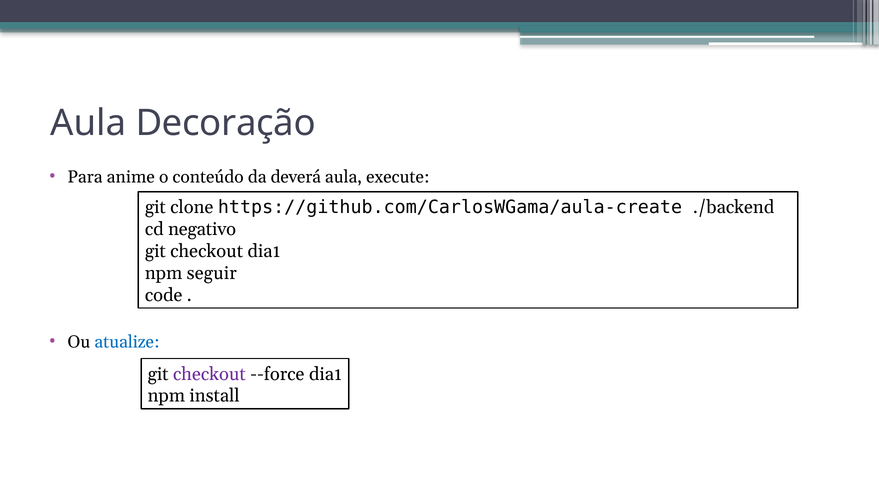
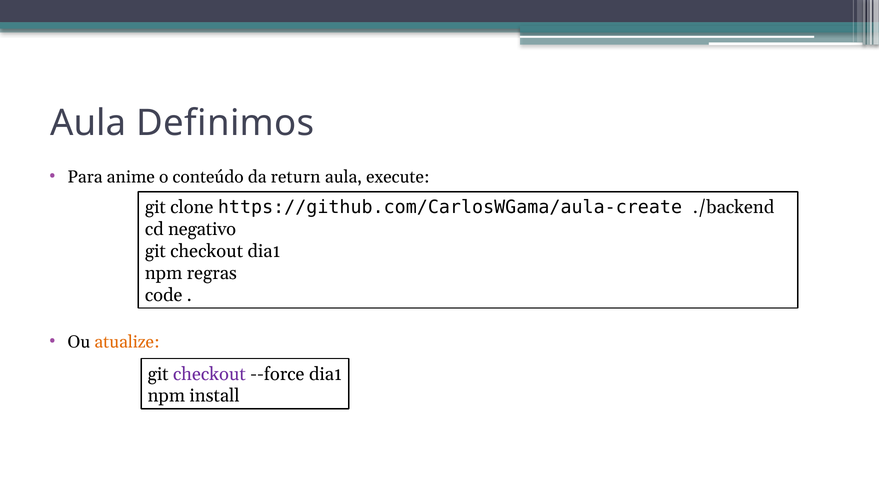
Decoração: Decoração -> Definimos (225, 123)
deverá: deverá -> return (296, 177)
seguir: seguir -> regras (212, 273)
atualize colour: blue -> orange (127, 342)
